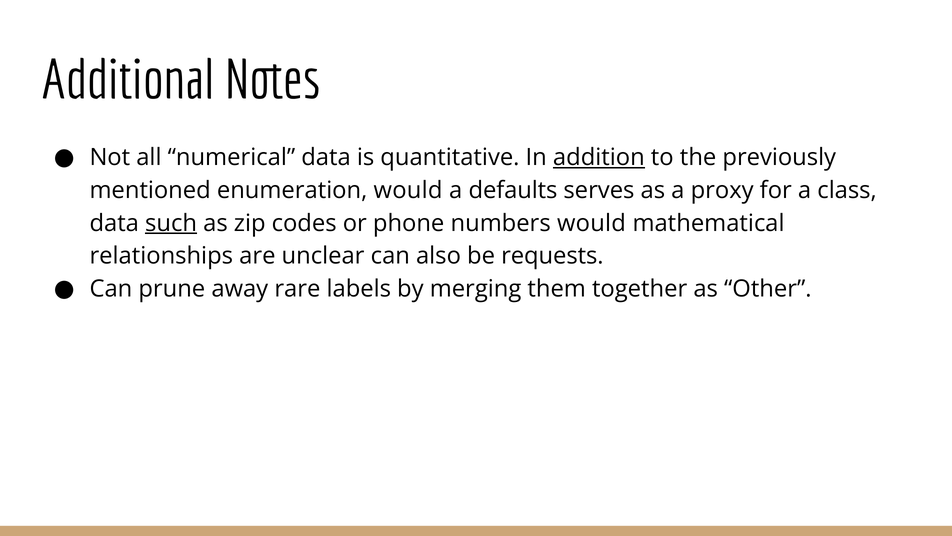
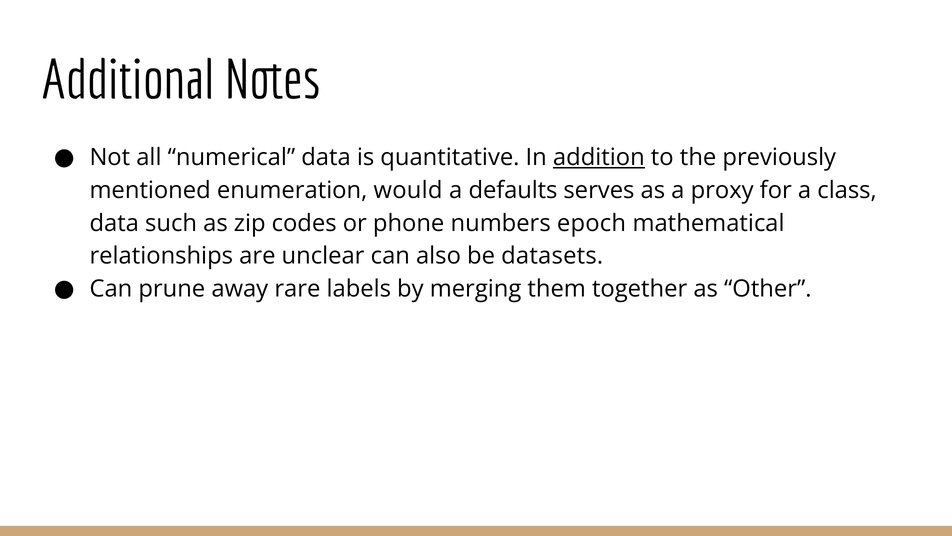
such underline: present -> none (171, 223)
numbers would: would -> epoch (591, 223)
requests: requests -> datasets (552, 256)
